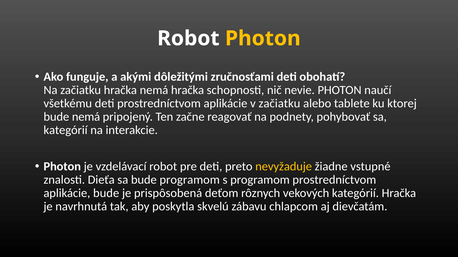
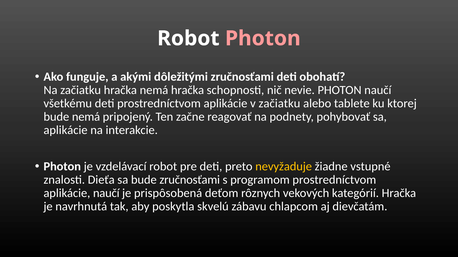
Photon colour: yellow -> pink (263, 38)
kategórií: kategórií -> aplikácie (66, 130)
bude programom: programom -> zručnosťami (190, 180)
aplikácie bude: bude -> naučí (106, 194)
